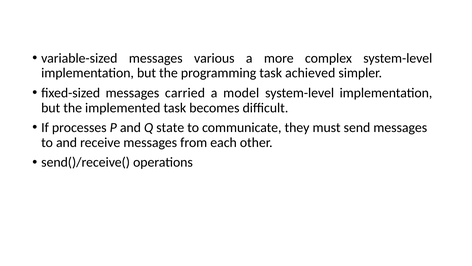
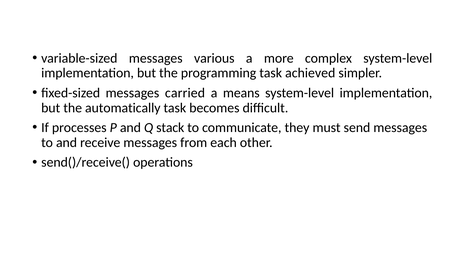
model: model -> means (241, 93)
implemented: implemented -> automatically (123, 108)
state: state -> stack (170, 127)
